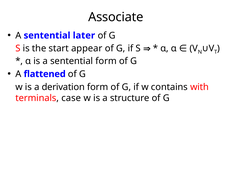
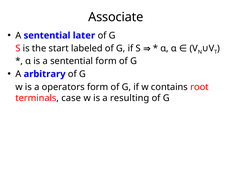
appear: appear -> labeled (87, 48)
flattened: flattened -> arbitrary (45, 74)
derivation: derivation -> operators (63, 87)
with: with -> root (199, 87)
structure: structure -> resulting (130, 98)
